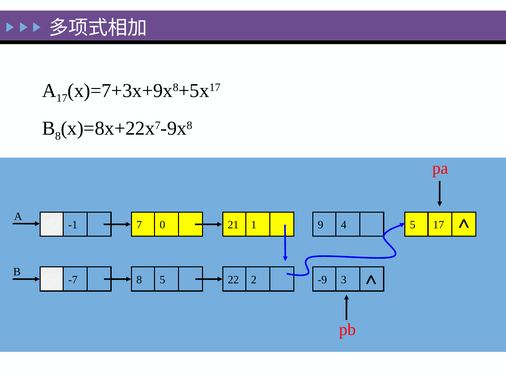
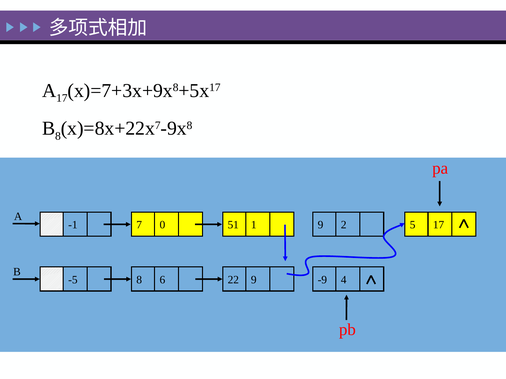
21: 21 -> 51 (233, 225)
4: 4 -> 2 (344, 225)
-7: -7 -> -5 (73, 280)
8 5: 5 -> 6 (162, 280)
22 2: 2 -> 9 (254, 280)
3: 3 -> 4 (344, 280)
